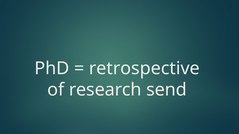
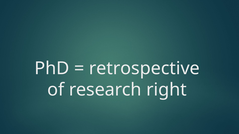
send: send -> right (166, 90)
